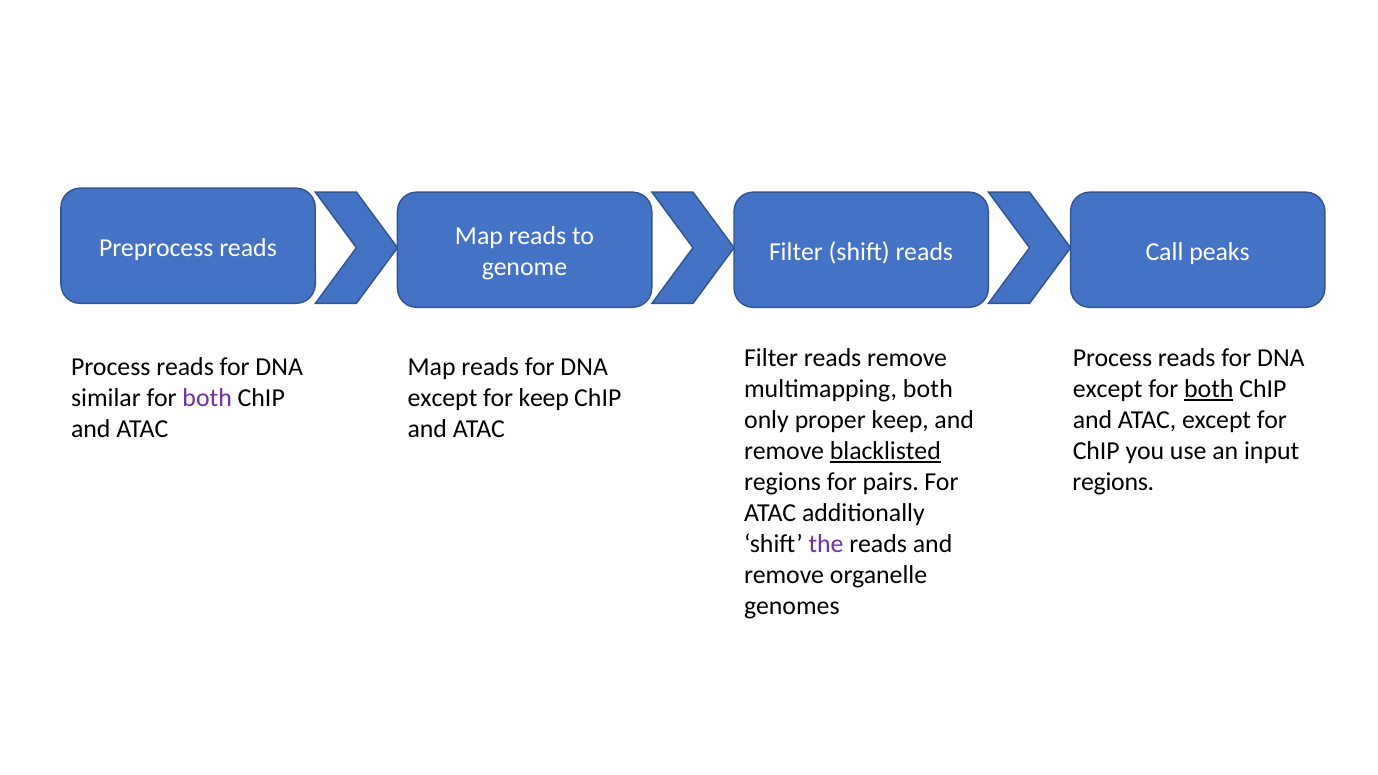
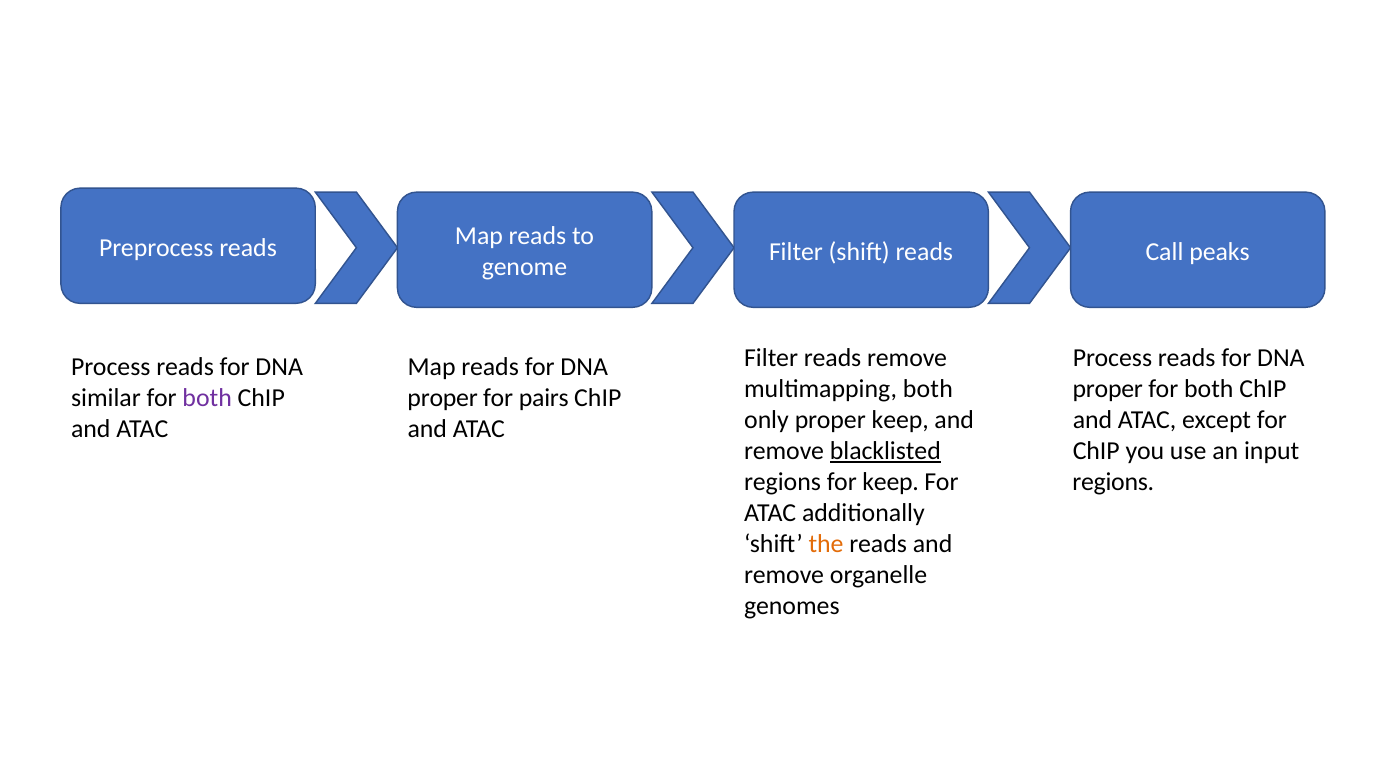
except: except -> proper (1108, 389)
both underline: present -> none (1209, 389)
except: except -> proper (443, 398)
for keep: keep -> pairs (544, 398)
for pairs: pairs -> keep (891, 482)
the colour: purple -> orange (826, 544)
